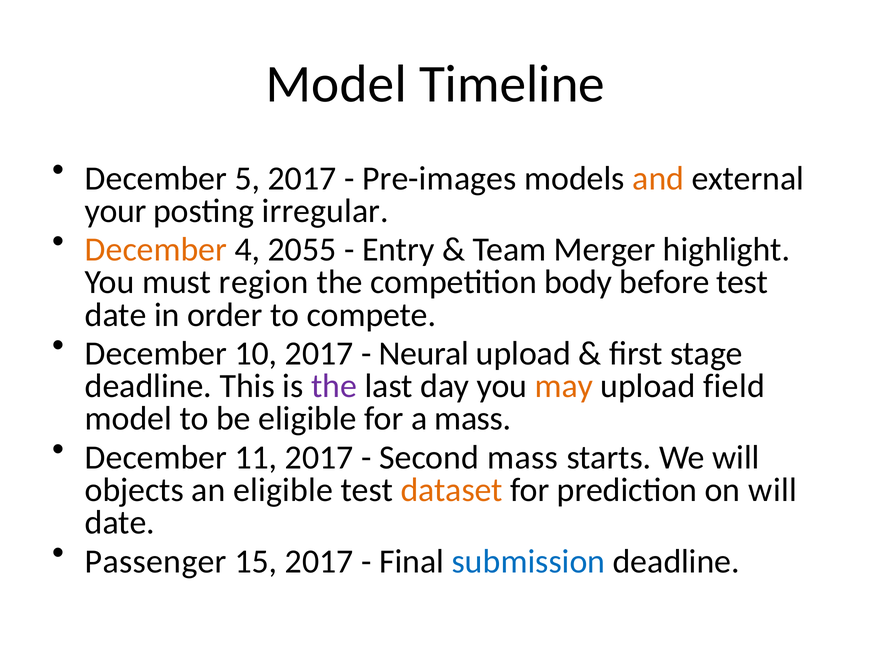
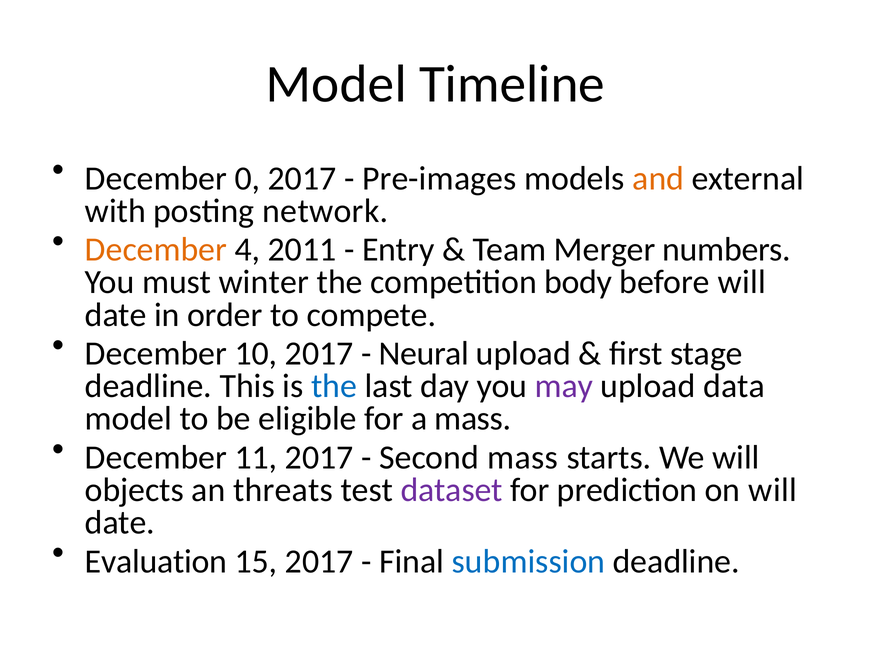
5: 5 -> 0 (247, 178)
your: your -> with (115, 211)
irregular: irregular -> network (325, 211)
2055: 2055 -> 2011 (302, 249)
highlight: highlight -> numbers (727, 249)
region: region -> winter (264, 282)
before test: test -> will (742, 282)
the colour: purple -> blue (334, 386)
may colour: orange -> purple (564, 386)
field: field -> data (734, 386)
an eligible: eligible -> threats (283, 490)
dataset colour: orange -> purple (452, 490)
Passenger: Passenger -> Evaluation (156, 561)
